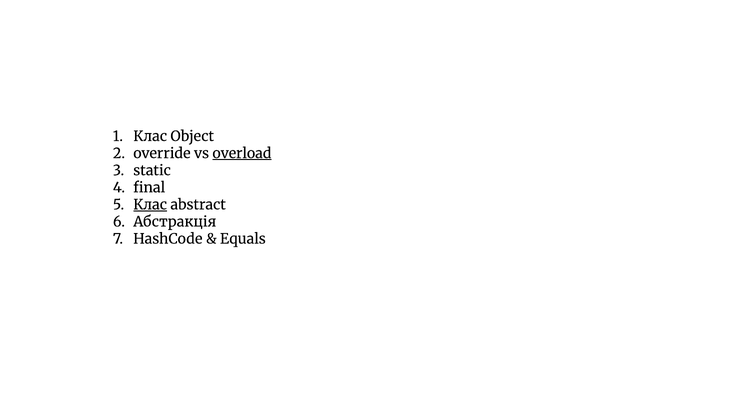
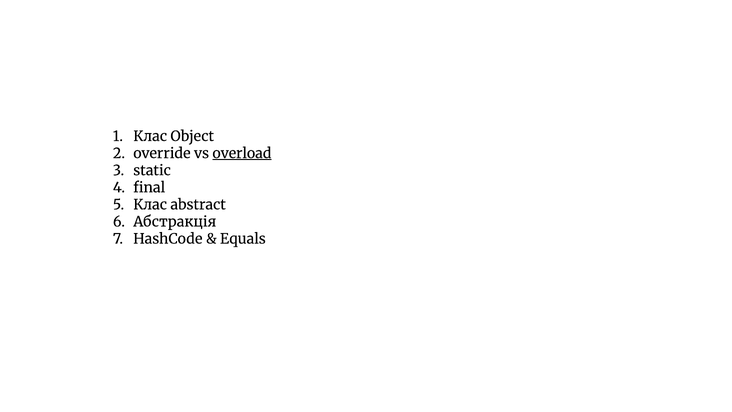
Клас underline: present -> none (150, 205)
